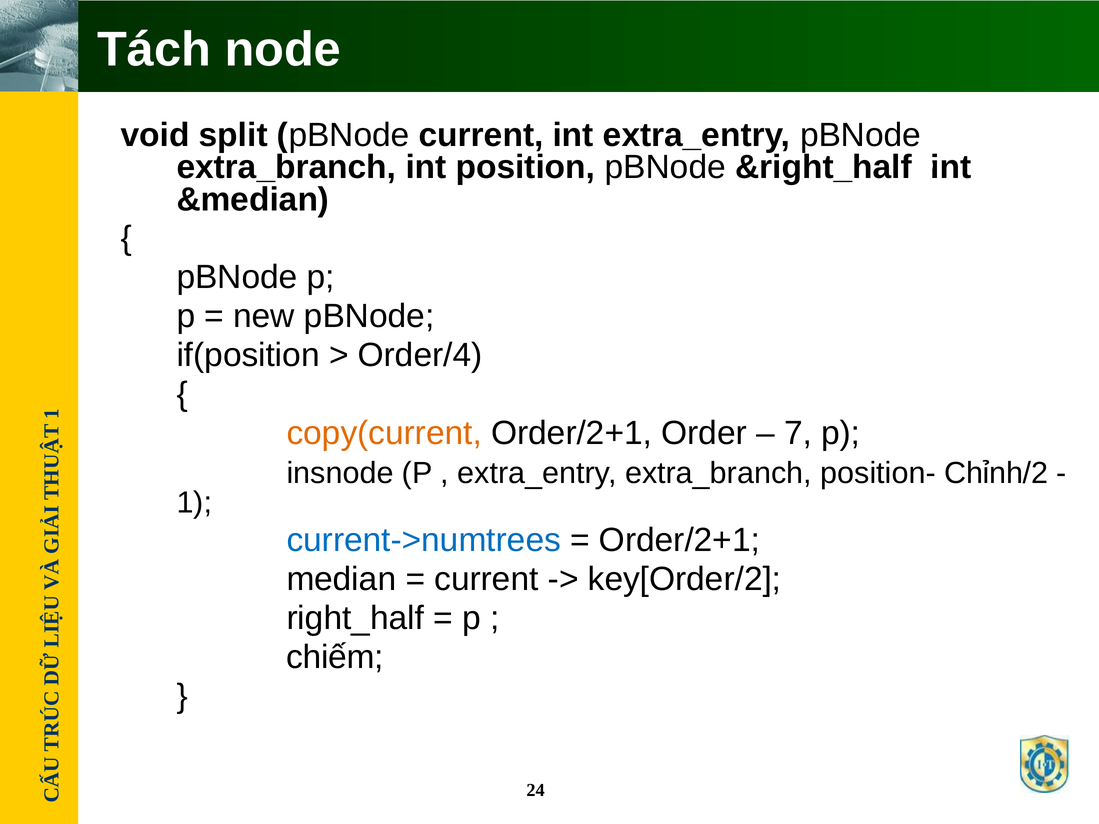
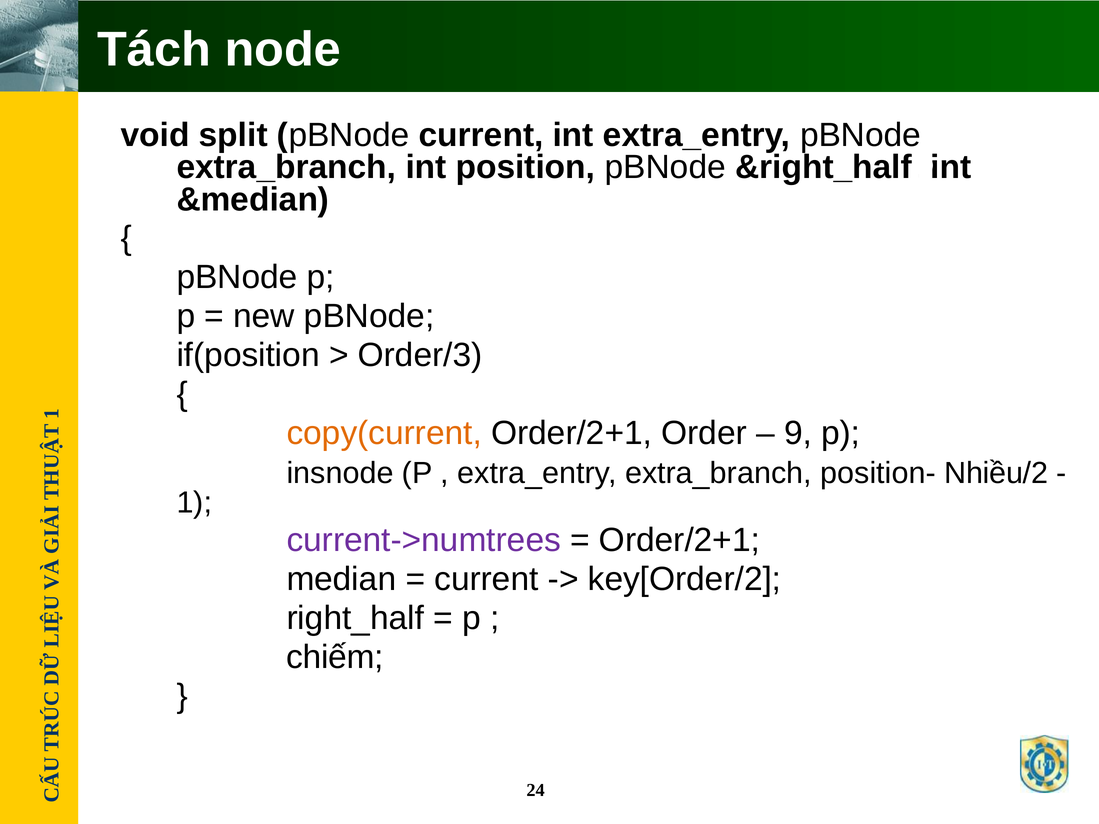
Order/4: Order/4 -> Order/3 (420, 355)
7: 7 -> 9 (798, 433)
Chỉnh/2: Chỉnh/2 -> Nhiều/2 (996, 473)
current->numtrees colour: blue -> purple (424, 540)
